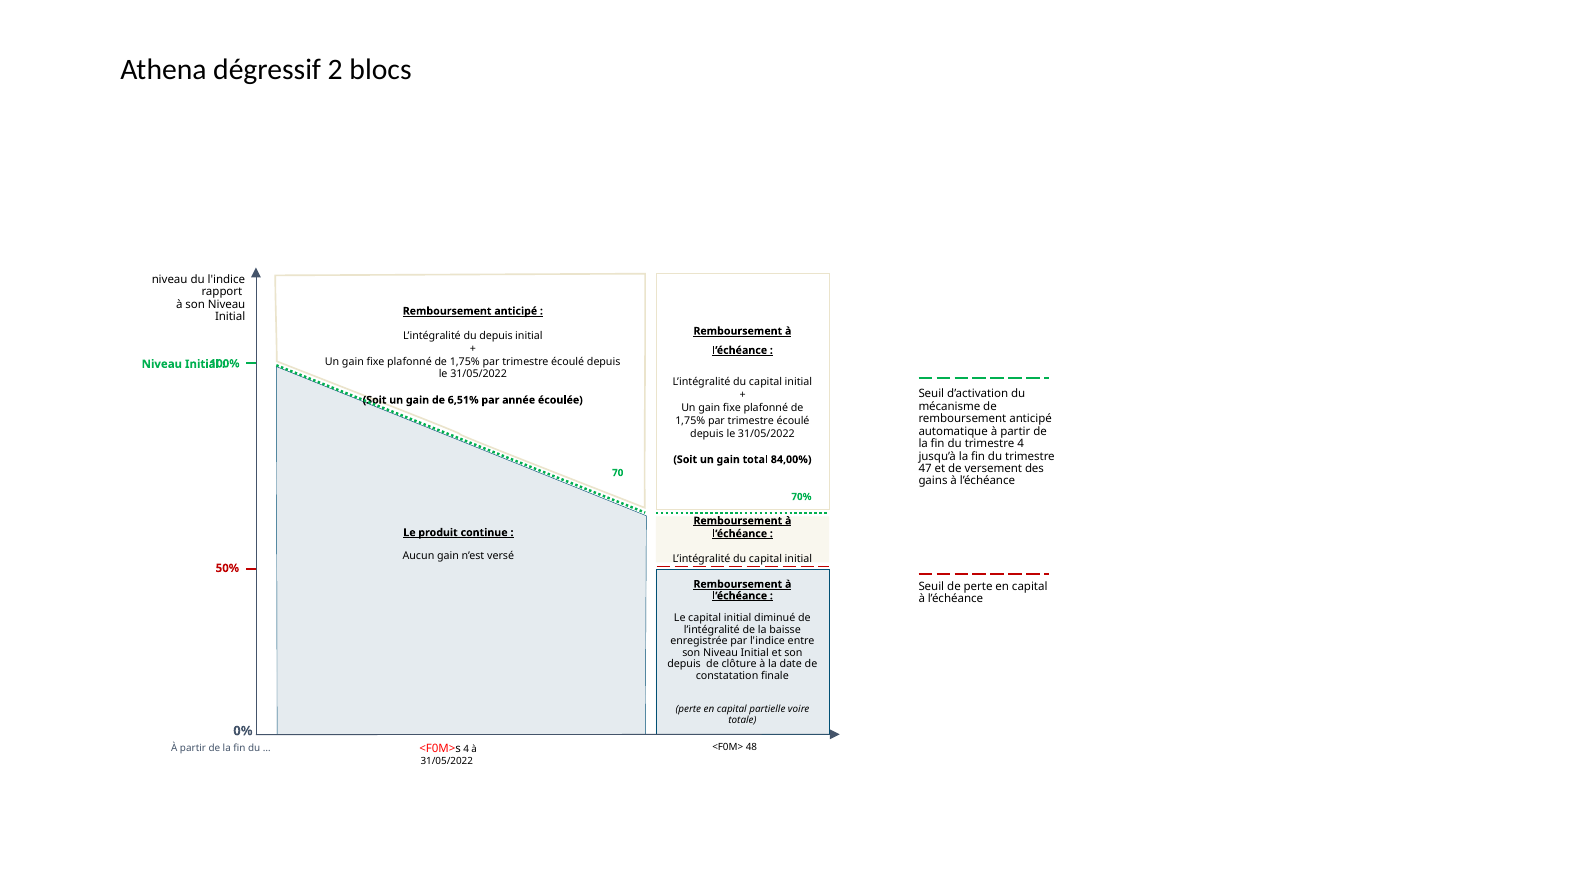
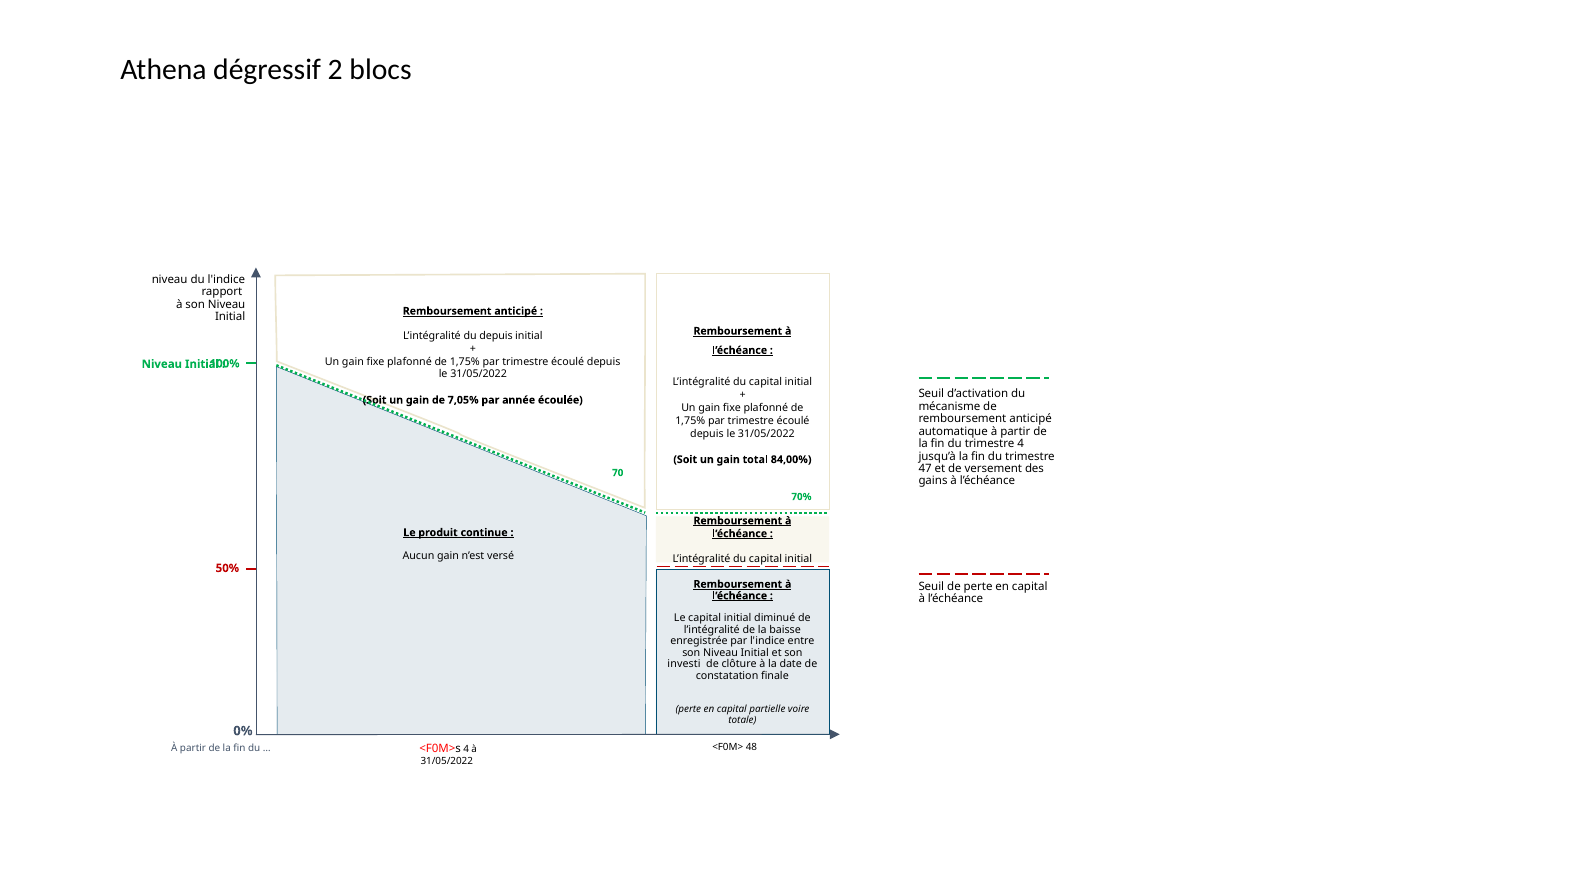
6,51%: 6,51% -> 7,05% (463, 400)
depuis: depuis -> investi (684, 664)
